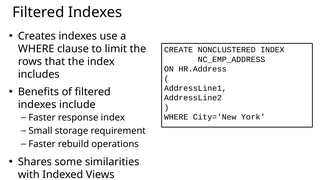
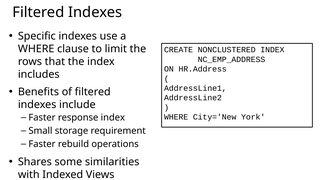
Creates: Creates -> Specific (37, 36)
